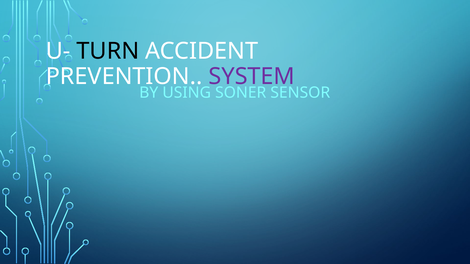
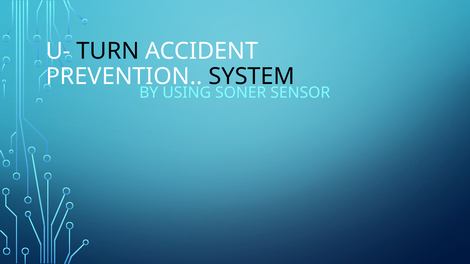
SYSTEM colour: purple -> black (252, 77)
